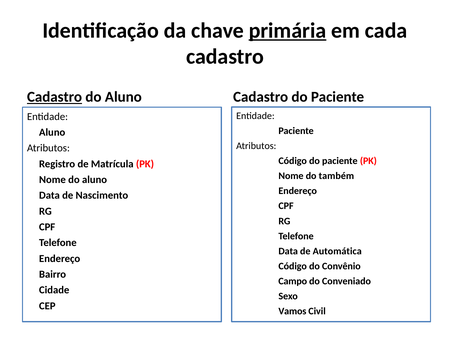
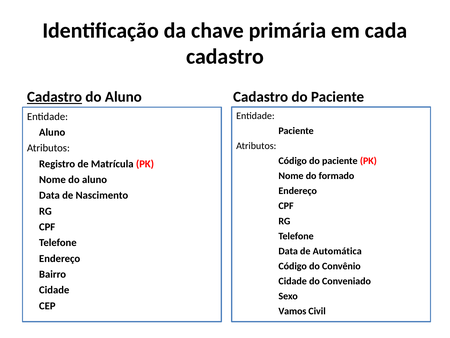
primária underline: present -> none (287, 30)
também: também -> formado (336, 176)
Campo: Campo -> Cidade (293, 281)
